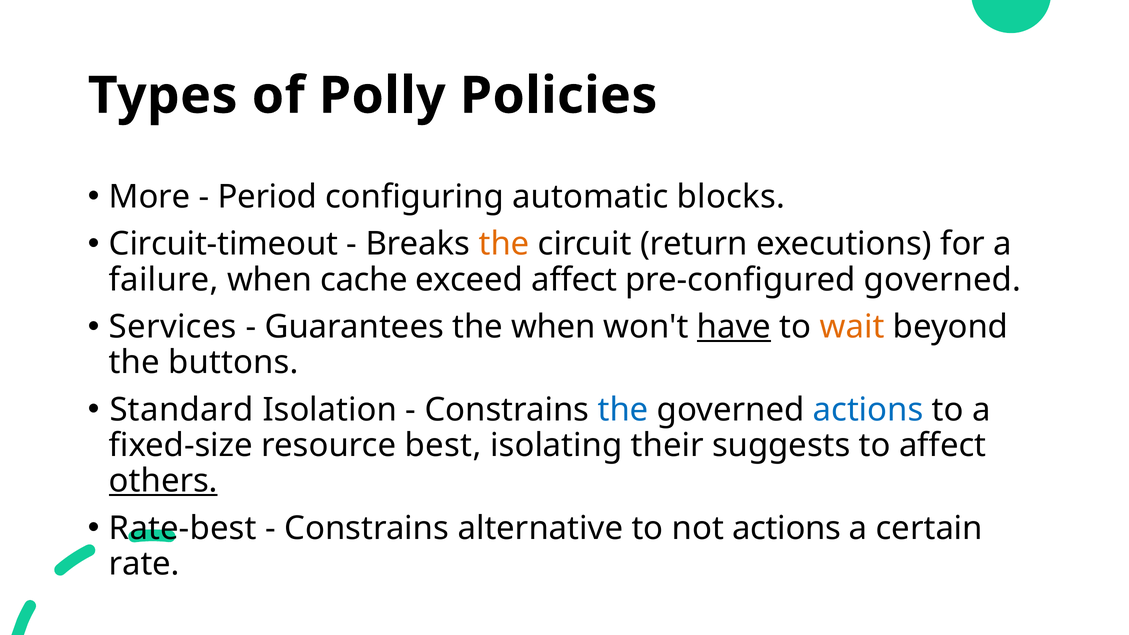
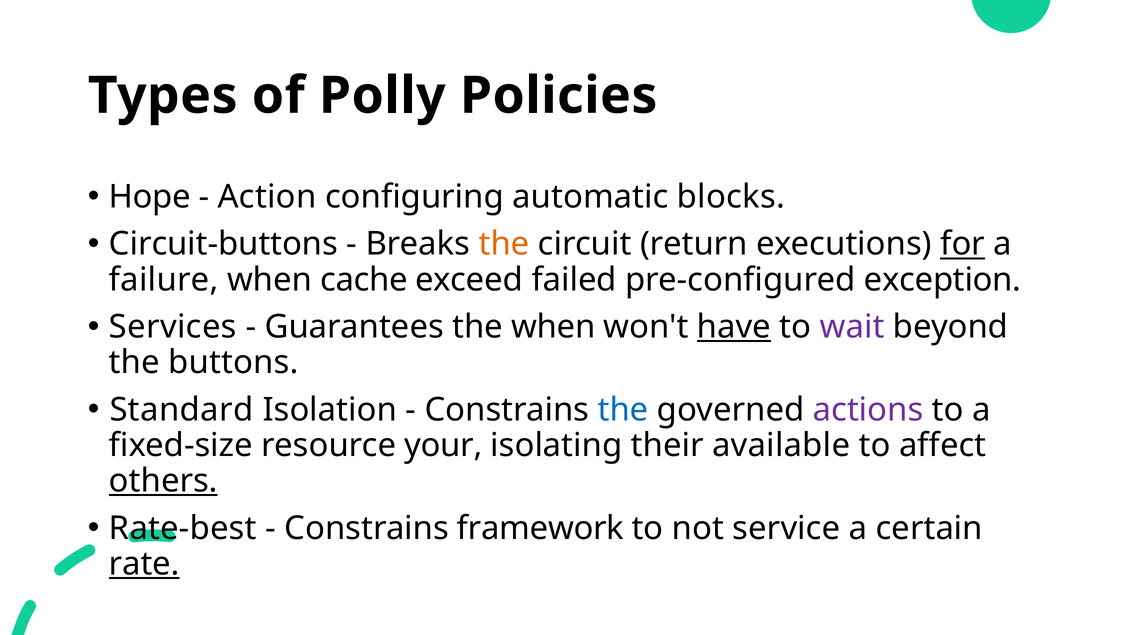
More: More -> Hope (150, 197)
Period: Period -> Action (267, 197)
Circuit-timeout: Circuit-timeout -> Circuit-buttons (223, 244)
for underline: none -> present (963, 244)
exceed affect: affect -> failed (574, 280)
pre-configured governed: governed -> exception (943, 280)
wait colour: orange -> purple (852, 327)
actions colour: blue -> purple (868, 410)
best: best -> your (443, 446)
suggests: suggests -> available (781, 446)
alternative: alternative -> framework (540, 528)
not actions: actions -> service (786, 528)
rate underline: none -> present (144, 564)
